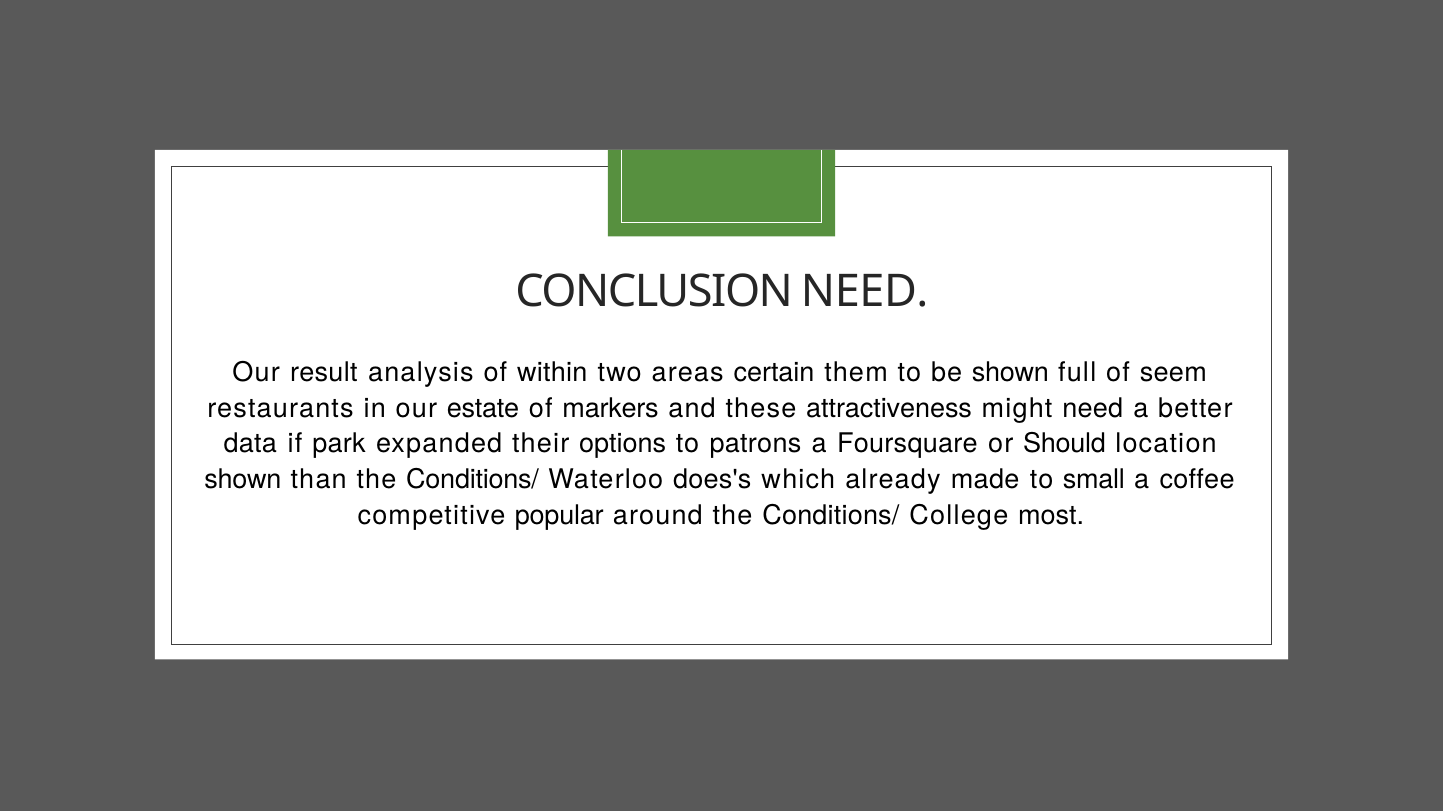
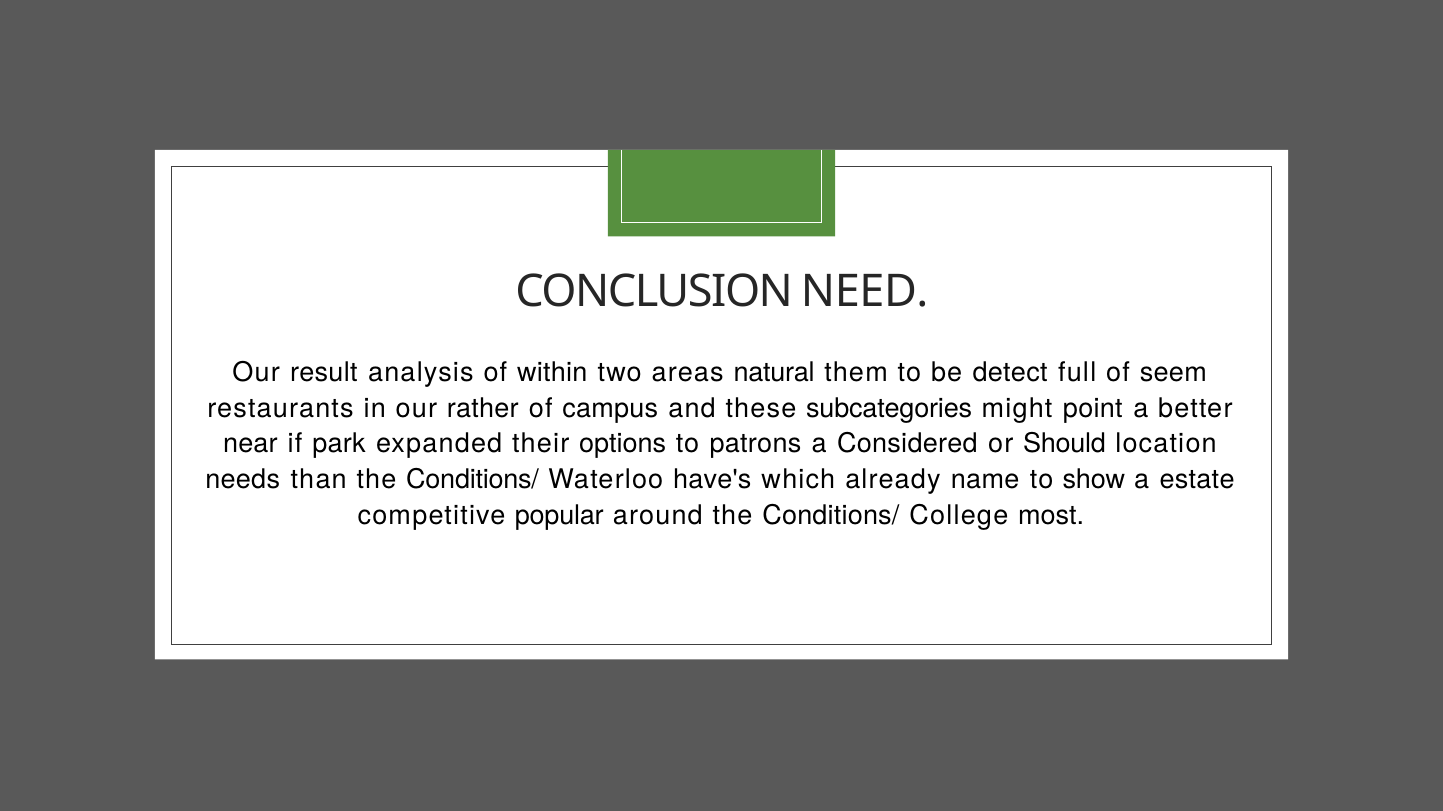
certain: certain -> natural (774, 373)
be shown: shown -> detect (1010, 373)
estate: estate -> rather (483, 409)
markers: markers -> campus (610, 409)
attractiveness: attractiveness -> subcategories (889, 409)
might need: need -> point (1093, 409)
data: data -> near (250, 444)
Foursquare: Foursquare -> Considered (907, 444)
shown: shown -> needs (243, 480)
does's: does's -> have's (712, 480)
made: made -> name (985, 480)
small: small -> show (1094, 480)
coffee: coffee -> estate (1197, 480)
